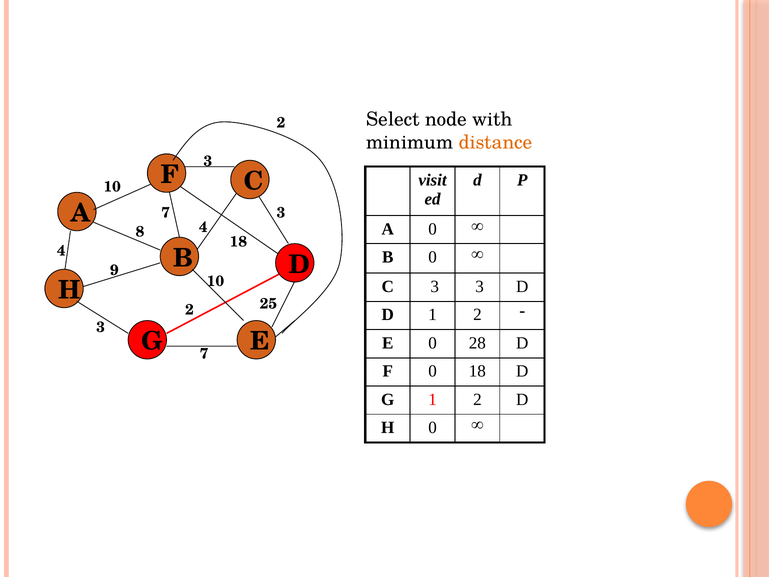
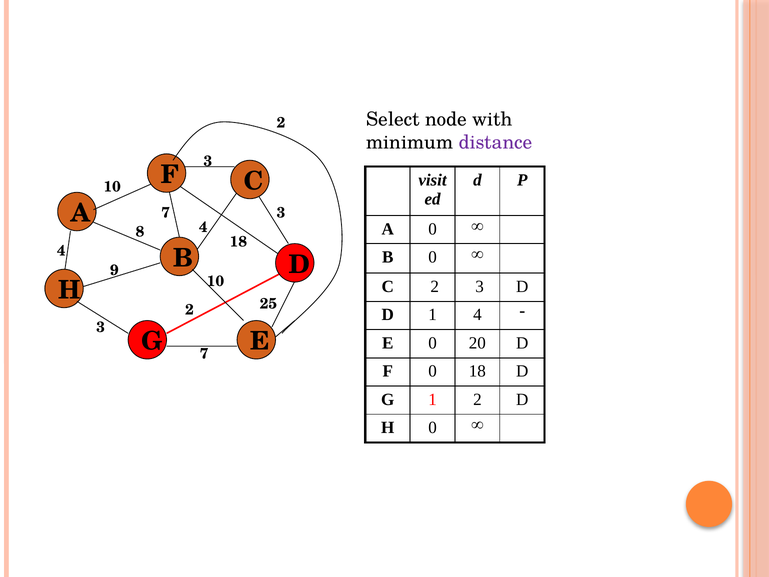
distance colour: orange -> purple (495, 142)
C 3: 3 -> 2 (435, 286)
D 1 2: 2 -> 4 (477, 315)
28: 28 -> 20 (477, 343)
